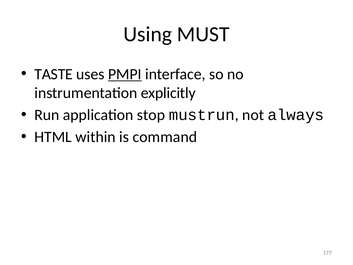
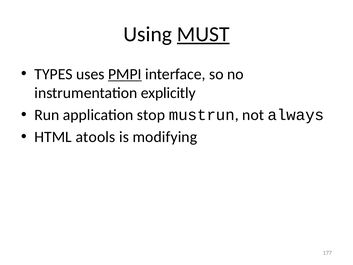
MUST underline: none -> present (203, 34)
TASTE: TASTE -> TYPES (54, 74)
within: within -> atools (95, 137)
command: command -> modifying (165, 137)
